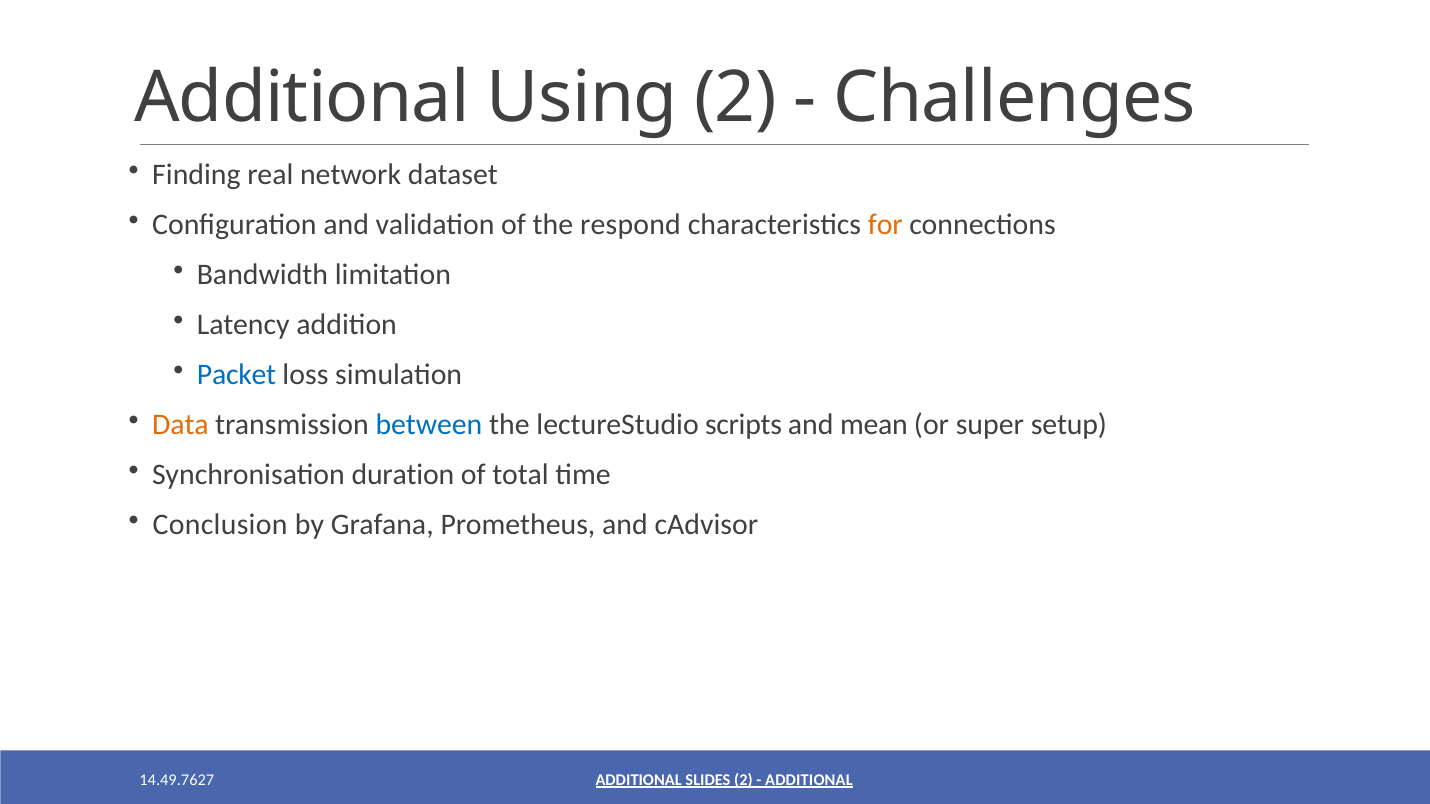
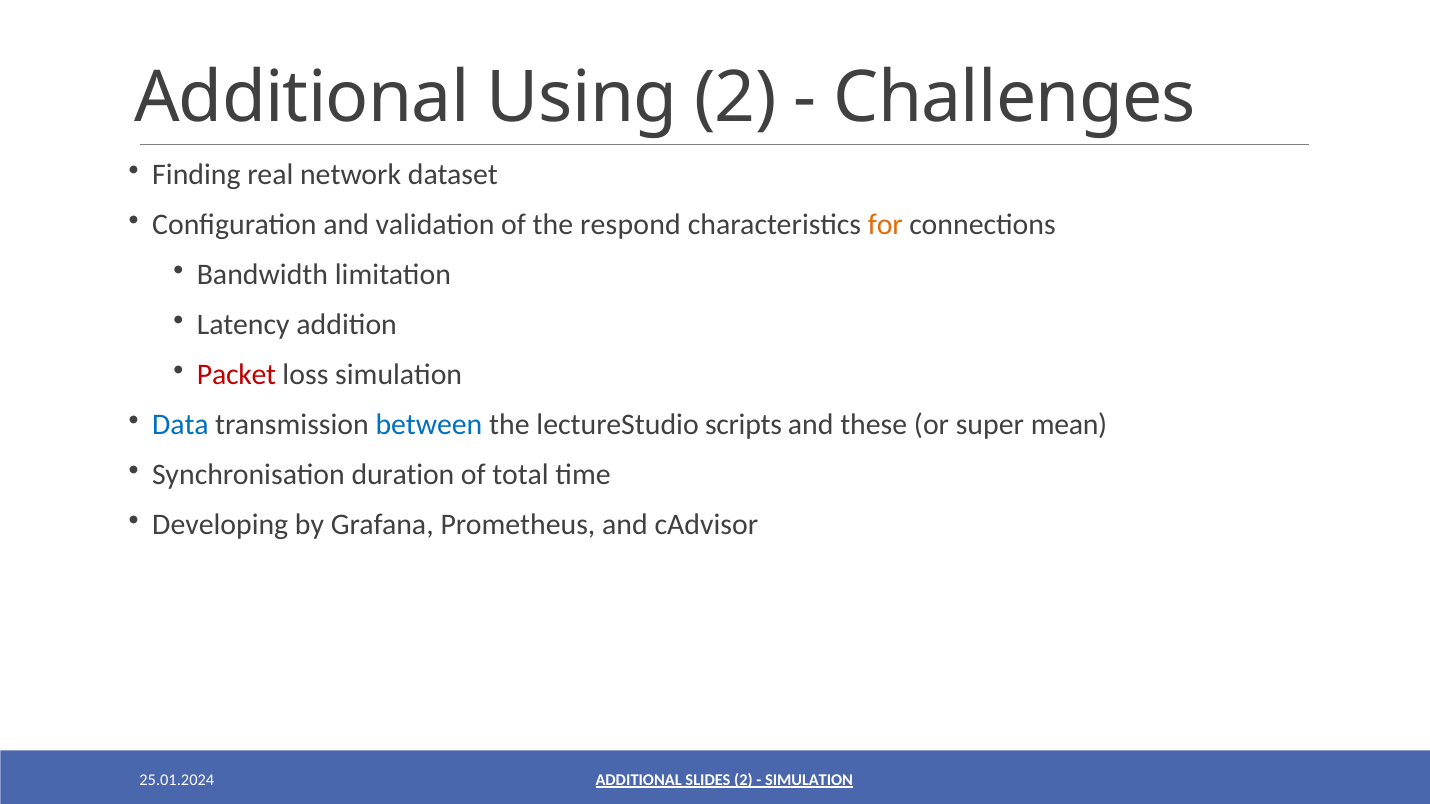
Packet colour: blue -> red (236, 375)
Data colour: orange -> blue (180, 425)
mean: mean -> these (874, 425)
setup: setup -> mean (1069, 425)
Conclusion: Conclusion -> Developing (220, 525)
14.49.7627: 14.49.7627 -> 25.01.2024 (177, 780)
ADDITIONAL: ADDITIONAL -> SIMULATION (809, 780)
